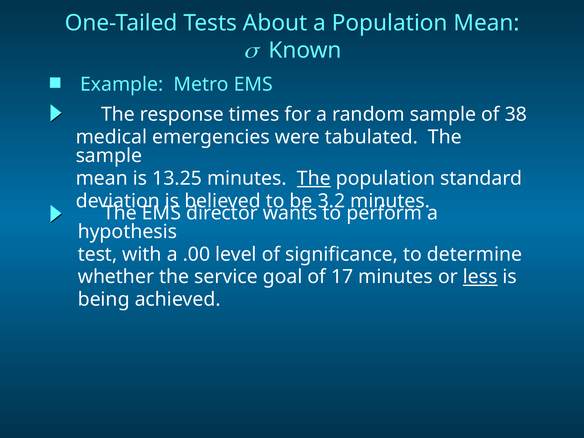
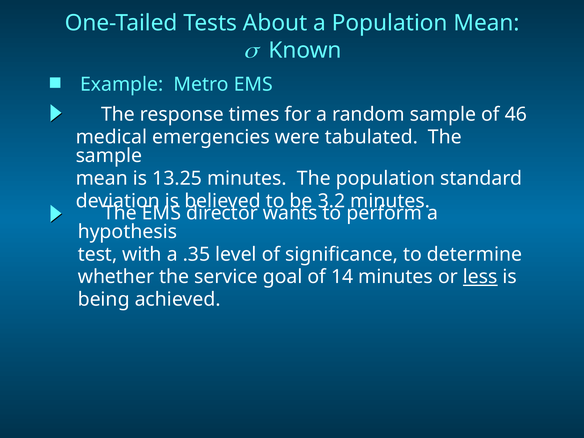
38: 38 -> 46 (516, 114)
The underline: present -> none (314, 178)
.00: .00 -> .35 (196, 254)
17: 17 -> 14 (342, 277)
